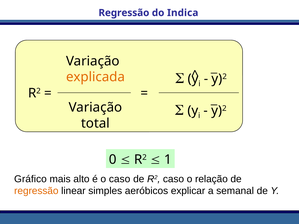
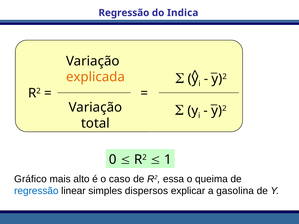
R2 caso: caso -> essa (173, 179)
relação: relação -> queima (211, 179)
regressão colour: orange -> blue (36, 191)
aeróbicos: aeróbicos -> dispersos (146, 191)
semanal: semanal -> gasolina (235, 191)
